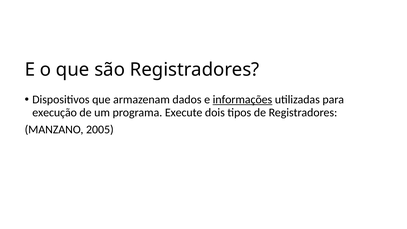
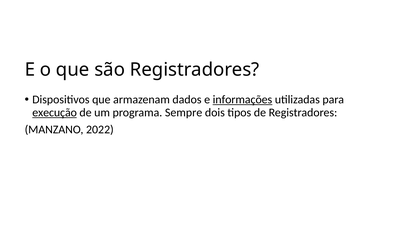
execução underline: none -> present (55, 112)
Execute: Execute -> Sempre (184, 112)
2005: 2005 -> 2022 (100, 130)
